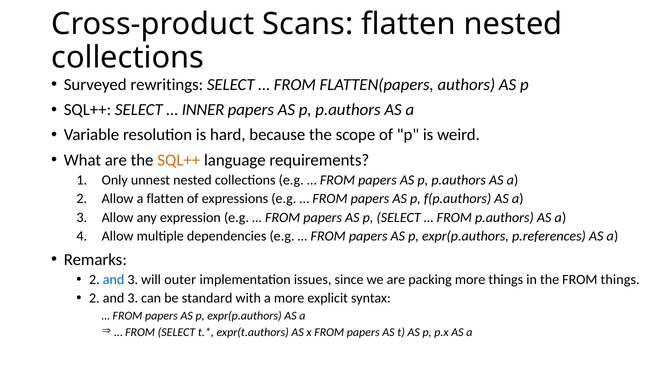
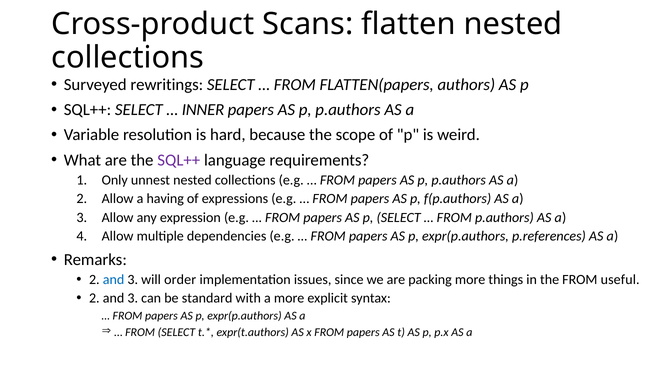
SQL++ colour: orange -> purple (179, 160)
a flatten: flatten -> having (165, 199)
outer: outer -> order (180, 280)
FROM things: things -> useful (620, 280)
